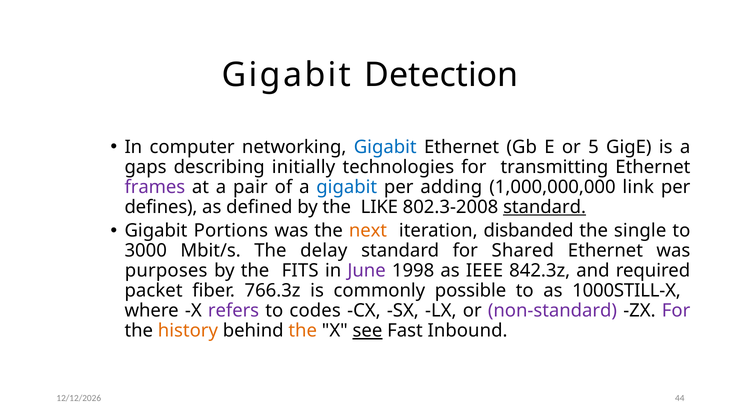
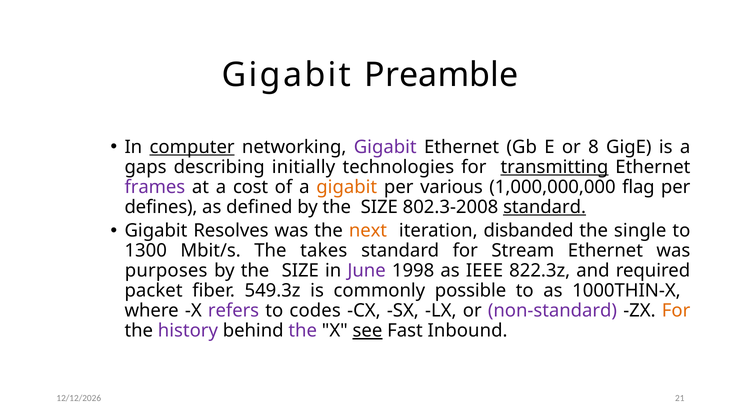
Detection: Detection -> Preamble (441, 75)
computer underline: none -> present (192, 147)
Gigabit colour: blue -> purple (385, 147)
5: 5 -> 8 (593, 147)
transmitting underline: none -> present (554, 167)
pair: pair -> cost (251, 187)
gigabit colour: blue -> orange (347, 187)
adding: adding -> various (451, 187)
link: link -> flag (638, 187)
defined by the LIKE: LIKE -> SIZE (379, 207)
Portions: Portions -> Resolves (231, 231)
3000: 3000 -> 1300 (146, 251)
delay: delay -> takes (324, 251)
Shared: Shared -> Stream (523, 251)
FITS: FITS -> SIZE (300, 271)
842.3z: 842.3z -> 822.3z (540, 271)
766.3z: 766.3z -> 549.3z (273, 291)
1000STILL-X: 1000STILL-X -> 1000THIN-X (626, 291)
For colour: purple -> orange (676, 311)
history colour: orange -> purple (188, 331)
the colour: orange -> purple (303, 331)
44: 44 -> 21 (680, 398)
